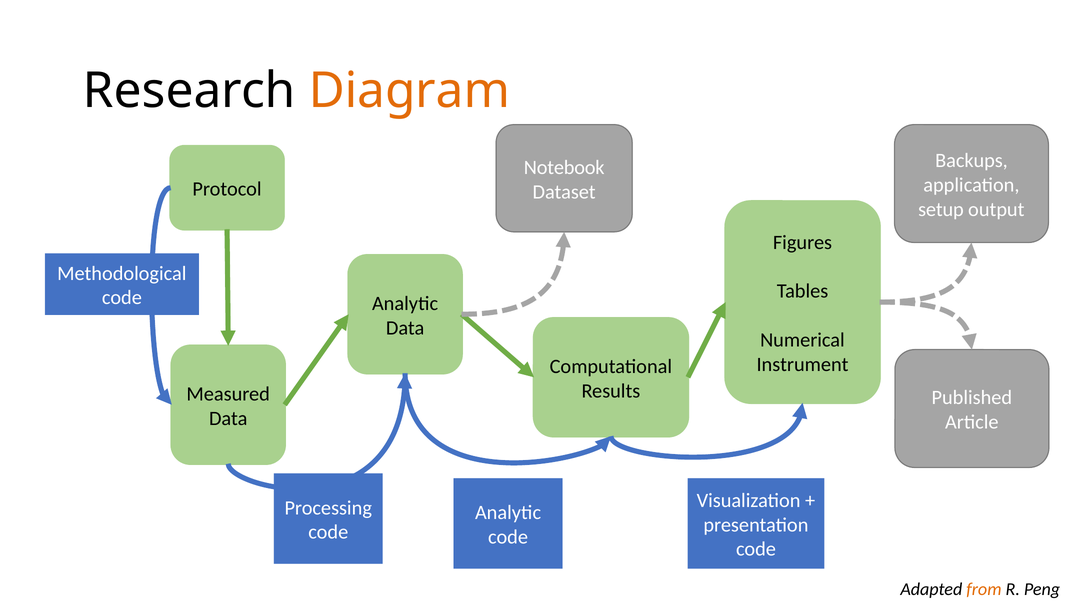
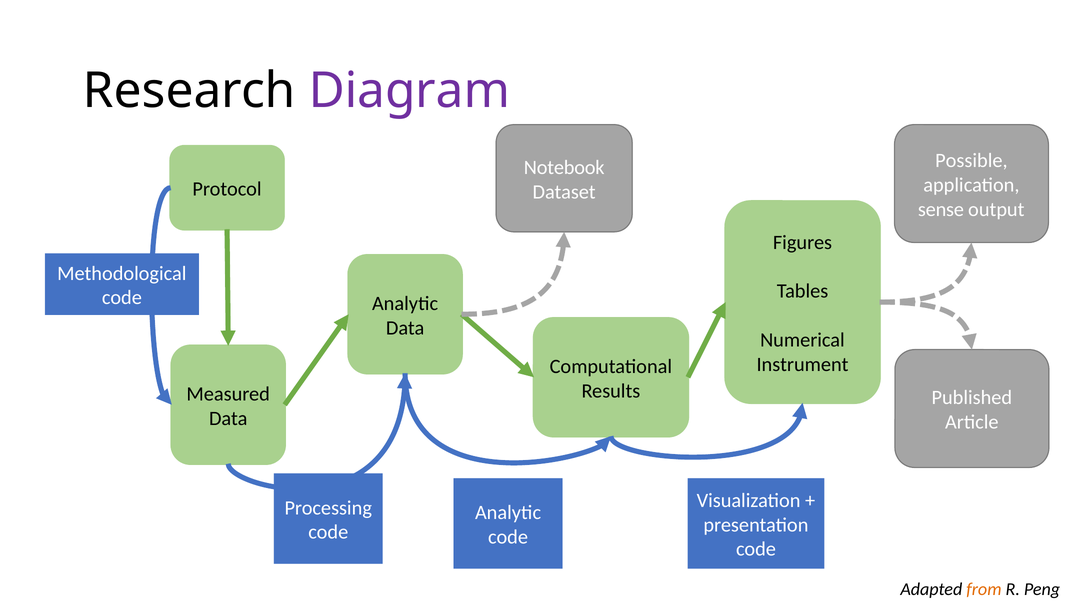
Diagram colour: orange -> purple (409, 91)
Backups: Backups -> Possible (971, 161)
setup: setup -> sense (941, 209)
